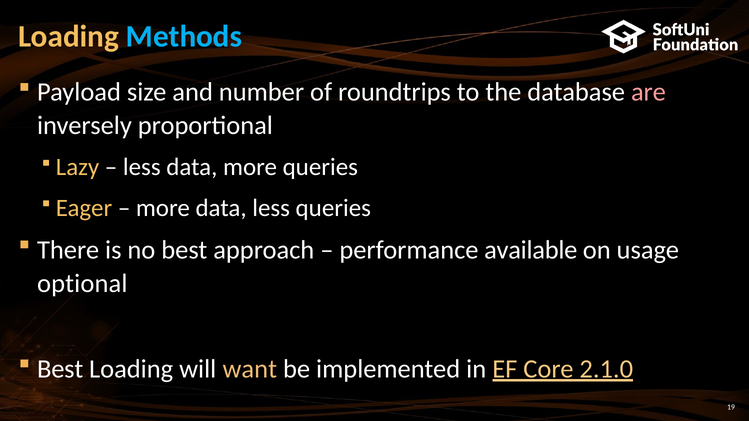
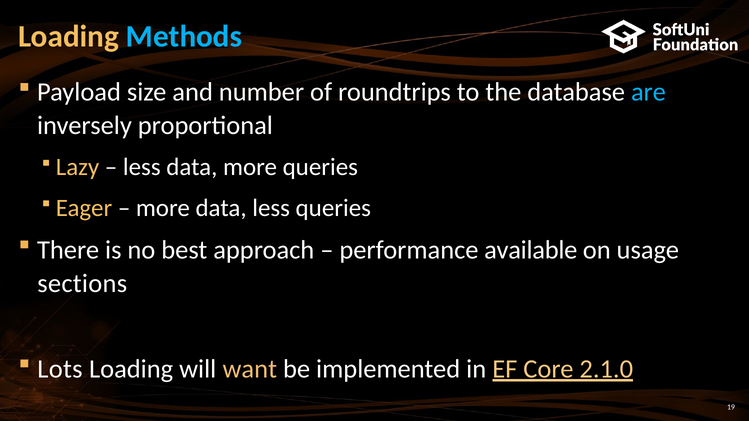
are colour: pink -> light blue (648, 92)
optional: optional -> sections (82, 284)
Best: Best -> Lots (60, 369)
